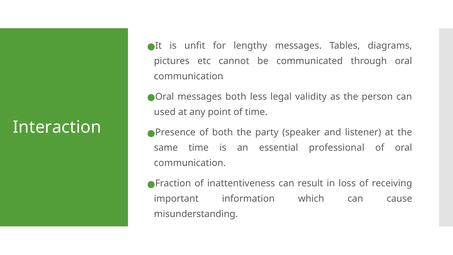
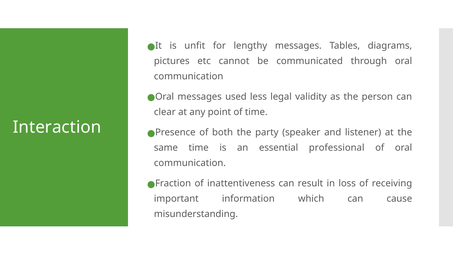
messages both: both -> used (236, 97)
used: used -> clear (165, 112)
